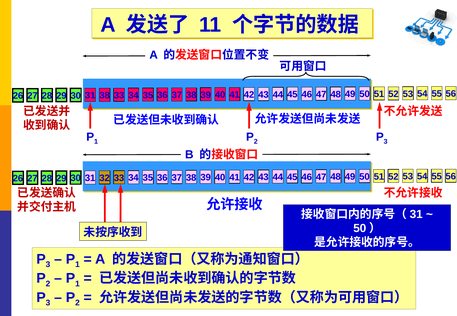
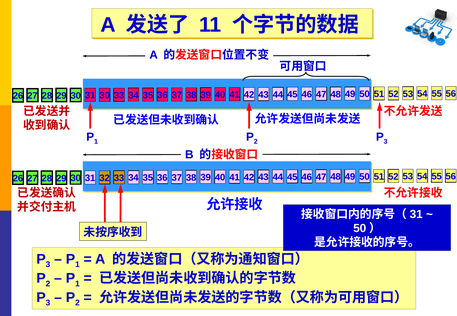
31 38: 38 -> 30 (105, 96)
